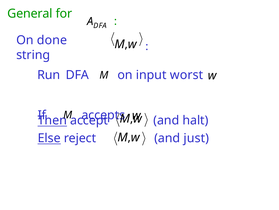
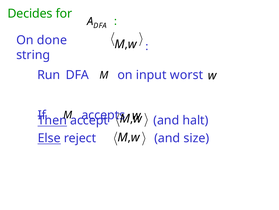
General: General -> Decides (30, 14)
just: just -> size (196, 138)
